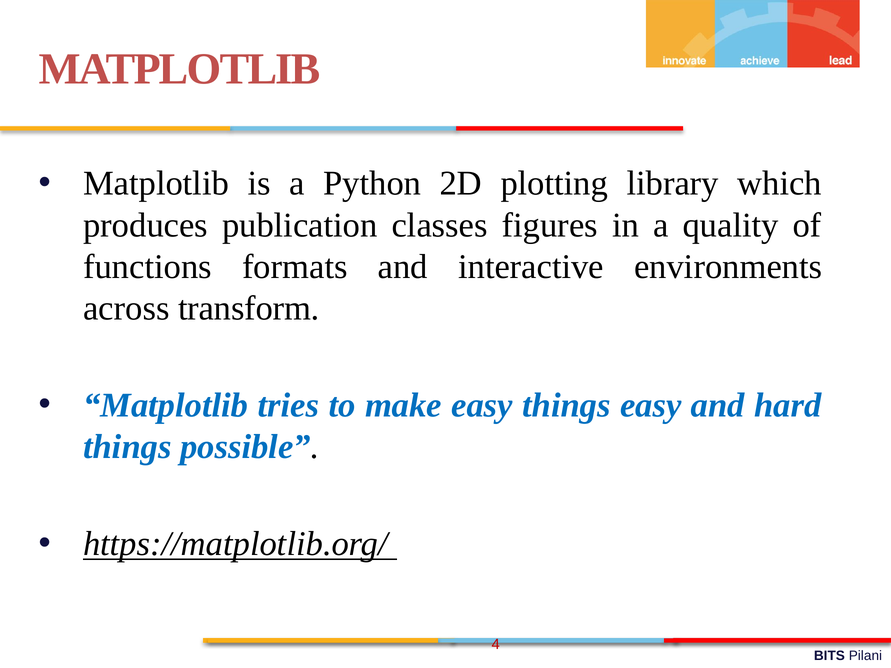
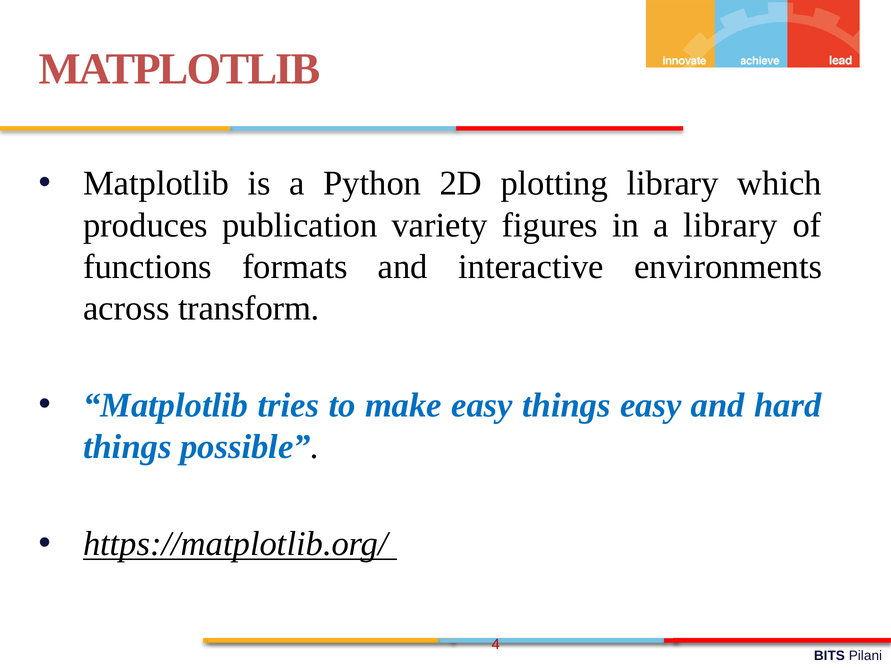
classes: classes -> variety (440, 225)
a quality: quality -> library (730, 225)
